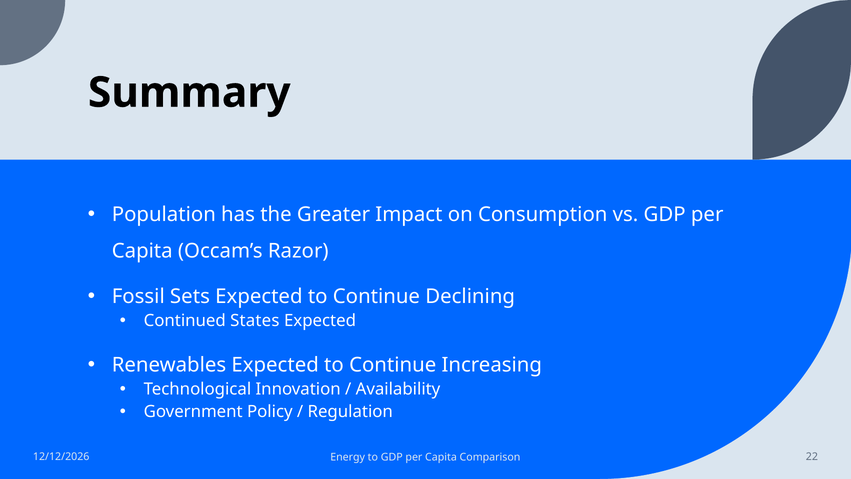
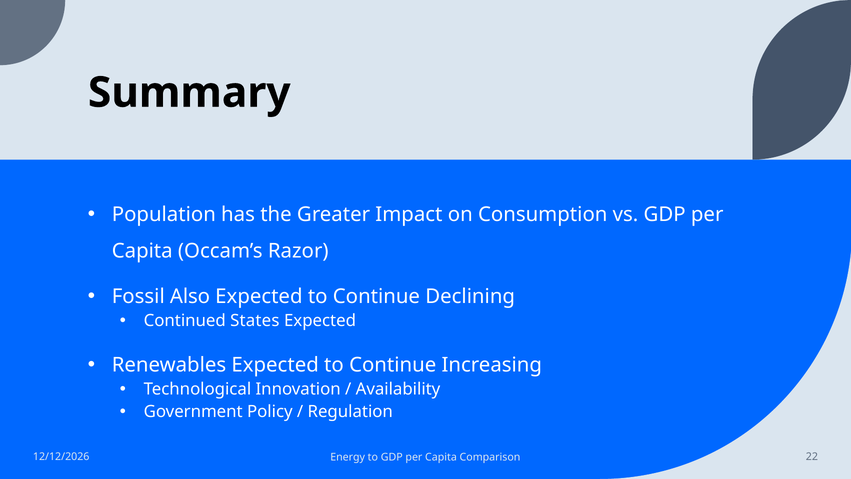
Sets: Sets -> Also (190, 296)
